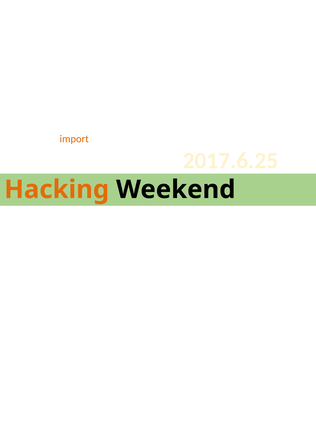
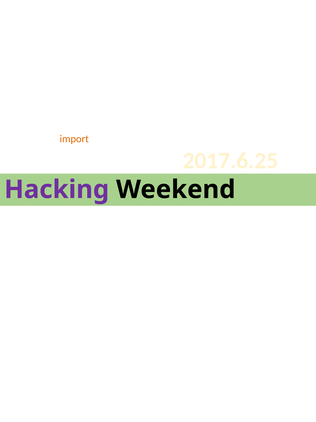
Hacking colour: orange -> purple (57, 189)
